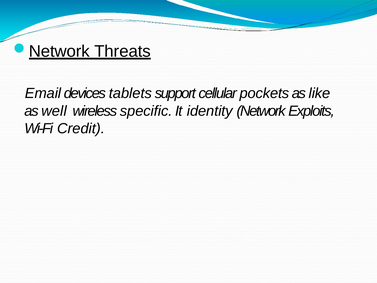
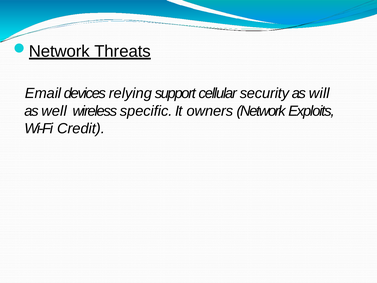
tablets: tablets -> relying (130, 93)
pockets: pockets -> security (265, 93)
like: like -> will (319, 93)
identity: identity -> owners (210, 111)
